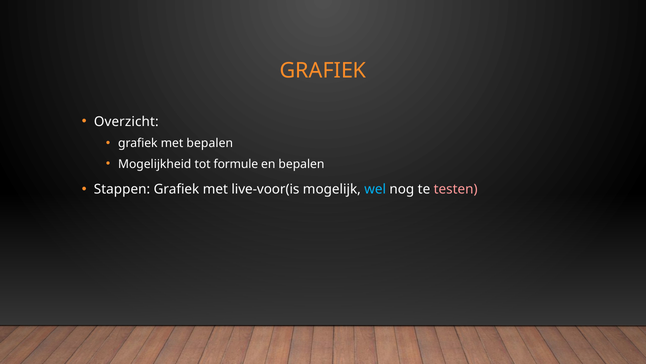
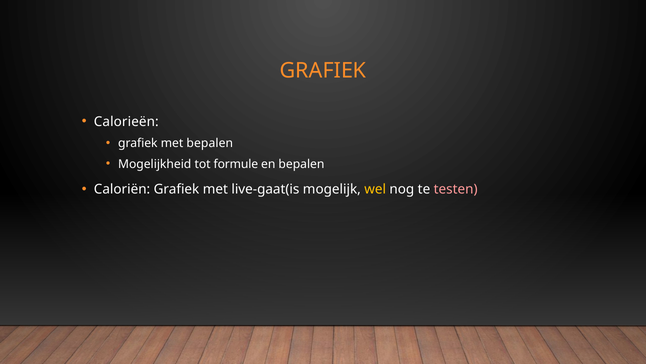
Overzicht: Overzicht -> Calorieën (126, 121)
Stappen: Stappen -> Caloriën (122, 189)
live-voor(is: live-voor(is -> live-gaat(is (265, 189)
wel colour: light blue -> yellow (375, 189)
